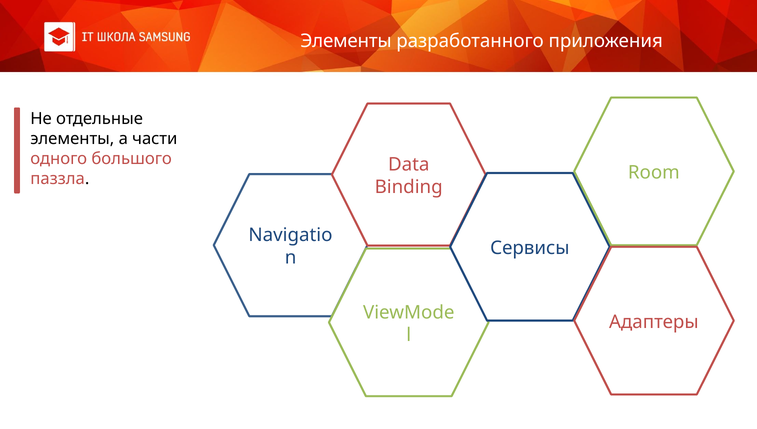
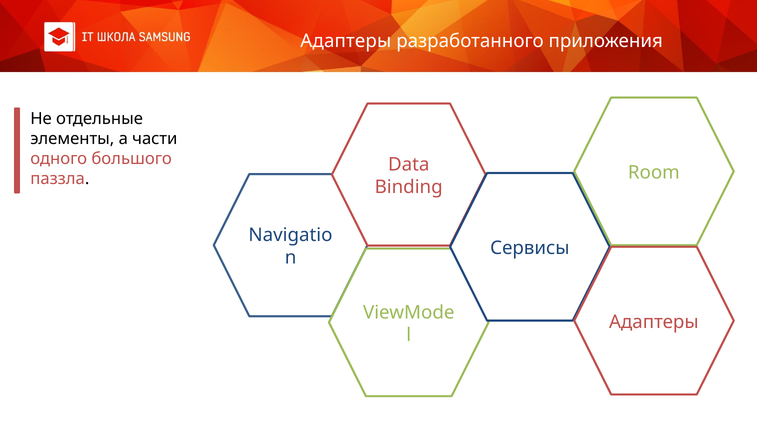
Элементы: Элементы -> Адаптеры (346, 41)
